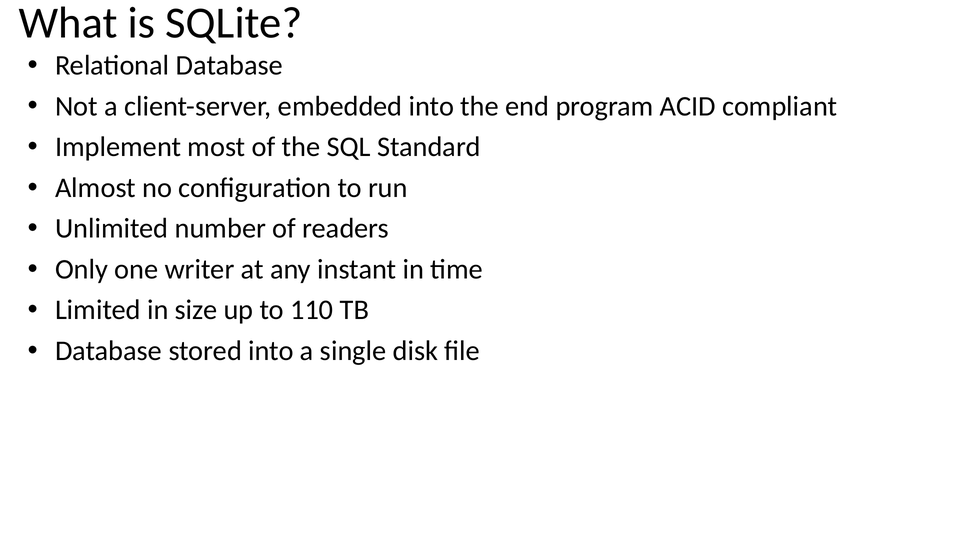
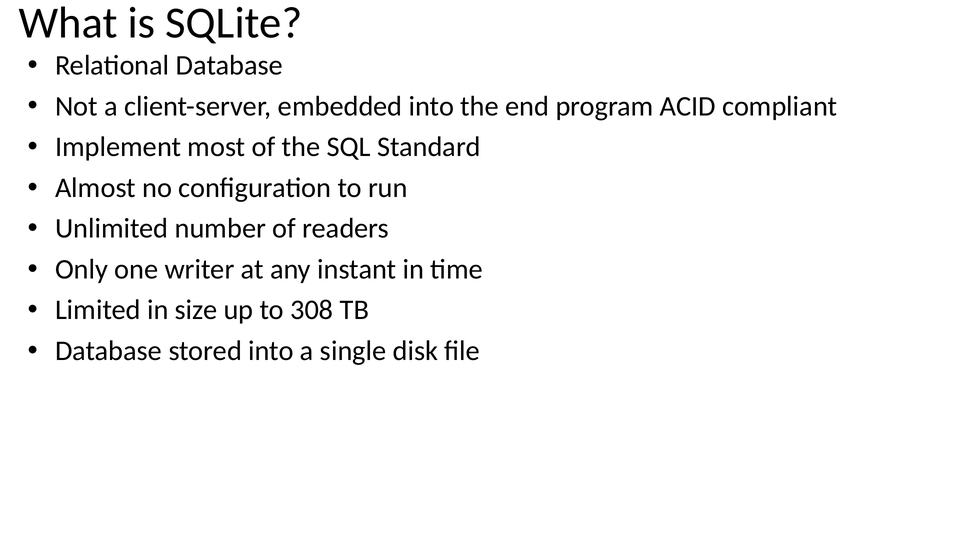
110: 110 -> 308 (312, 310)
